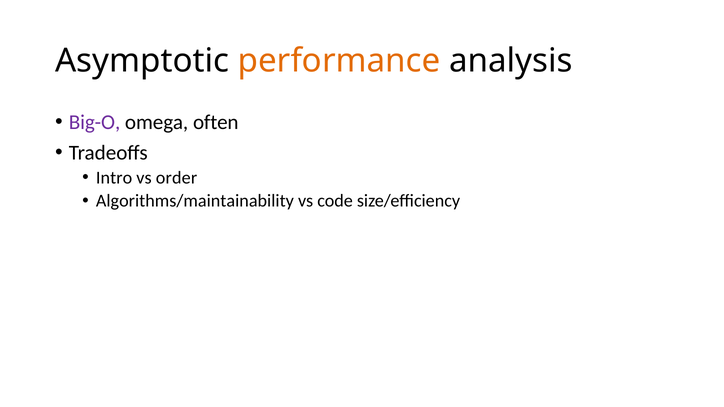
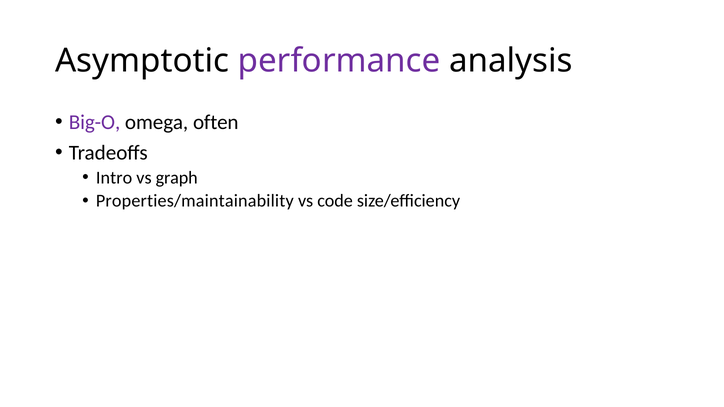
performance colour: orange -> purple (339, 61)
order: order -> graph (177, 178)
Algorithms/maintainability: Algorithms/maintainability -> Properties/maintainability (195, 201)
